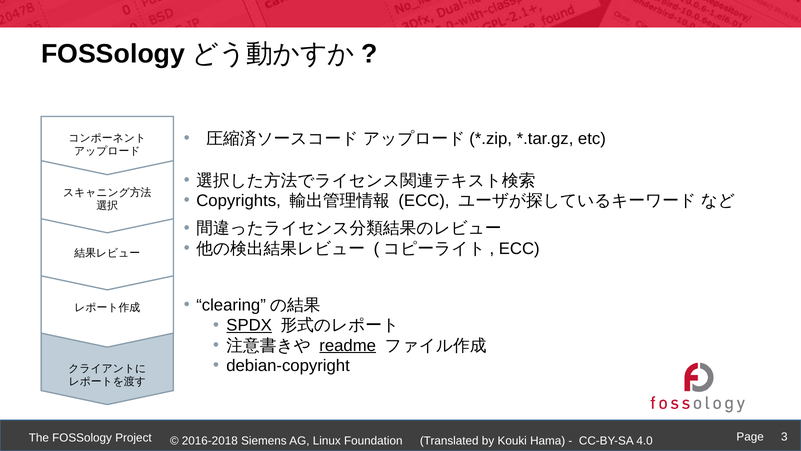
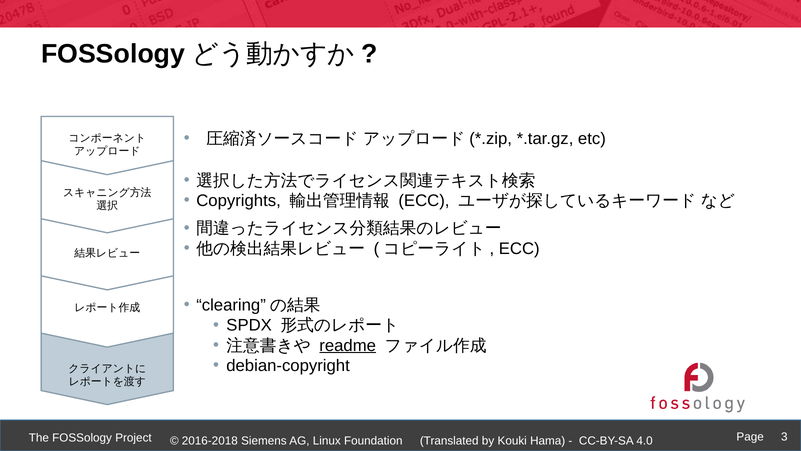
SPDX underline: present -> none (249, 325)
